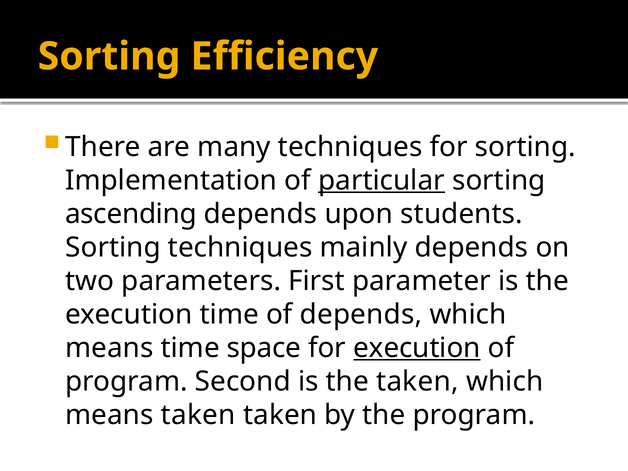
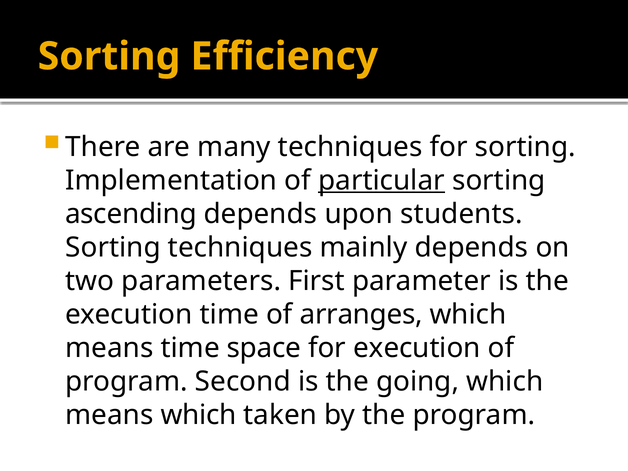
of depends: depends -> arranges (361, 314)
execution underline: present -> none (417, 348)
the taken: taken -> going (418, 381)
means taken: taken -> which (199, 415)
